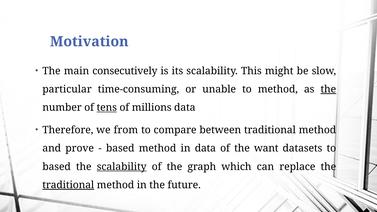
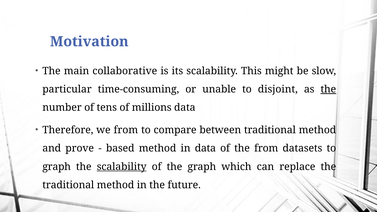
consecutively: consecutively -> collaborative (125, 71)
to method: method -> disjoint (278, 89)
tens underline: present -> none (107, 108)
the want: want -> from (266, 148)
based: based -> graph (57, 167)
traditional underline: present -> none (68, 185)
